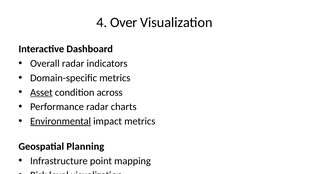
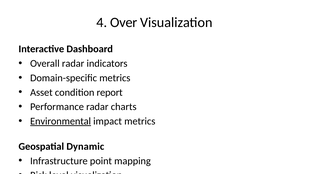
Asset underline: present -> none (41, 92)
condition across: across -> report (110, 92)
Planning: Planning -> Dynamic (85, 146)
